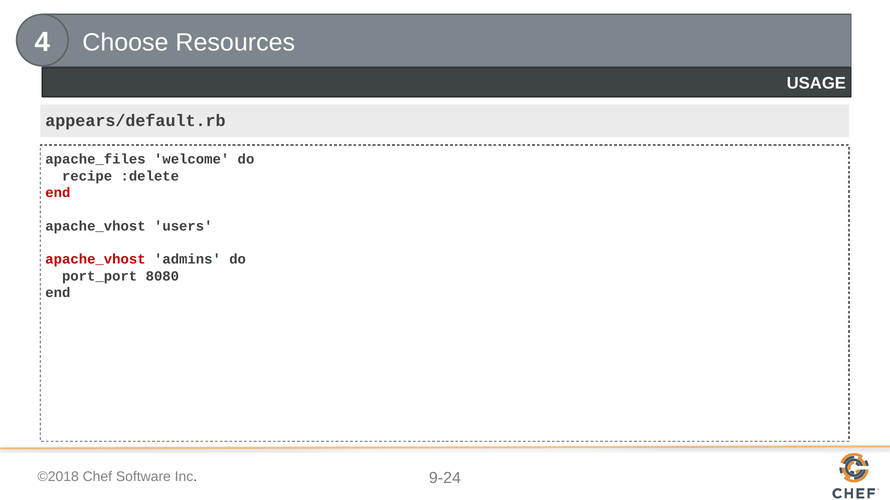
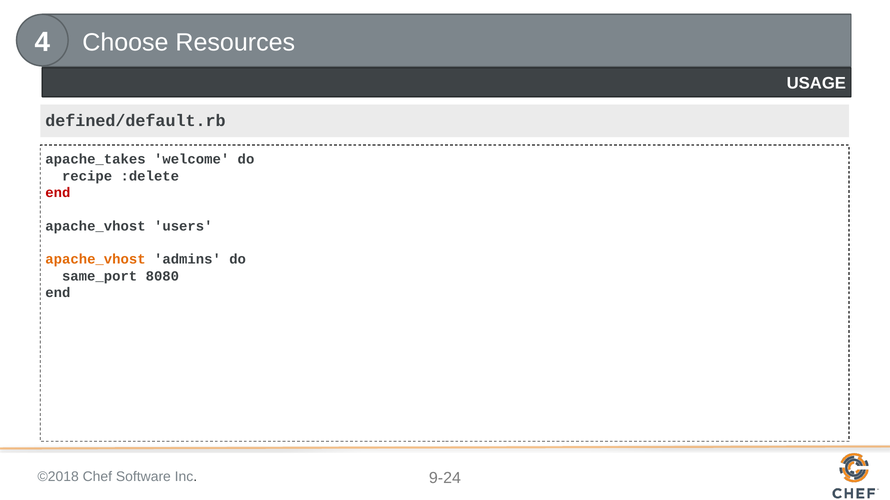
appears/default.rb: appears/default.rb -> defined/default.rb (135, 121)
apache_files: apache_files -> apache_takes (95, 160)
apache_vhost colour: red -> orange (95, 260)
port_port: port_port -> same_port (100, 276)
